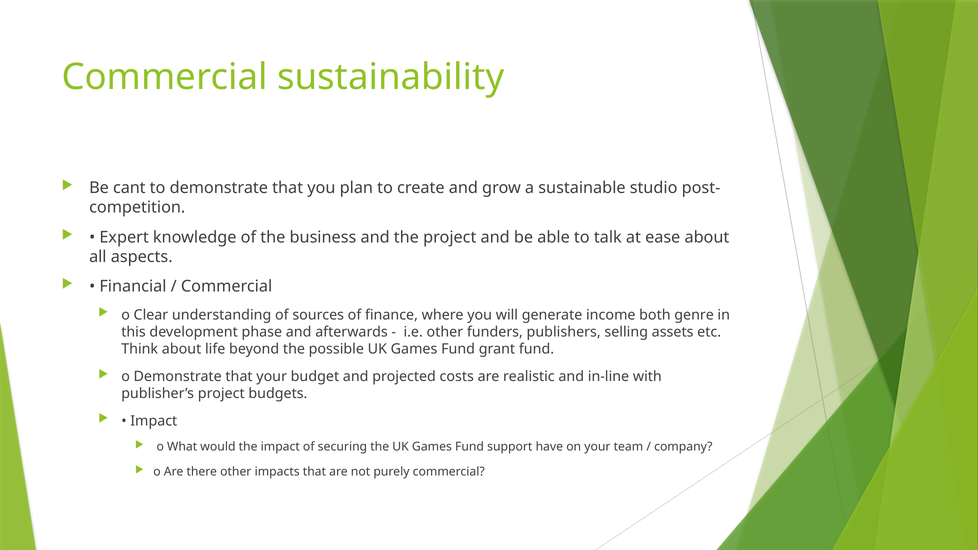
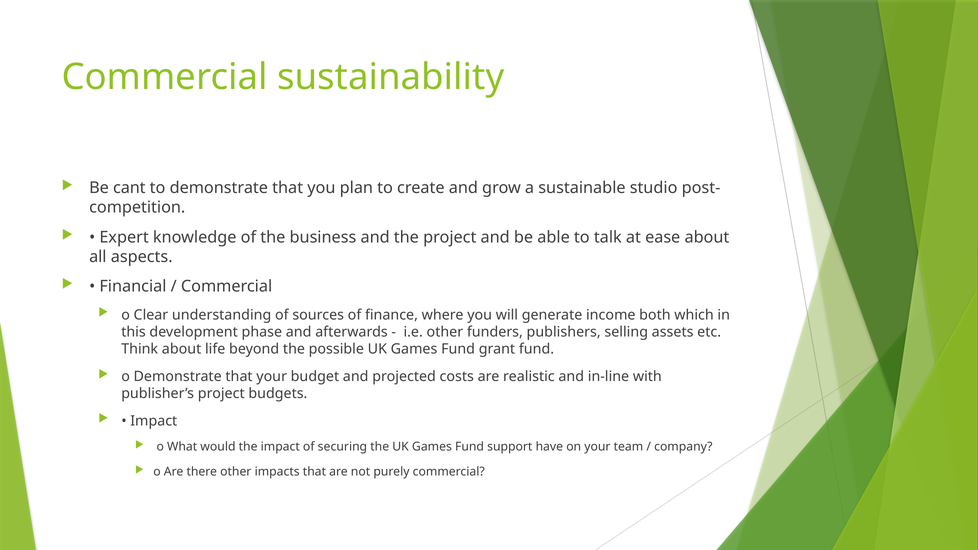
genre: genre -> which (694, 315)
